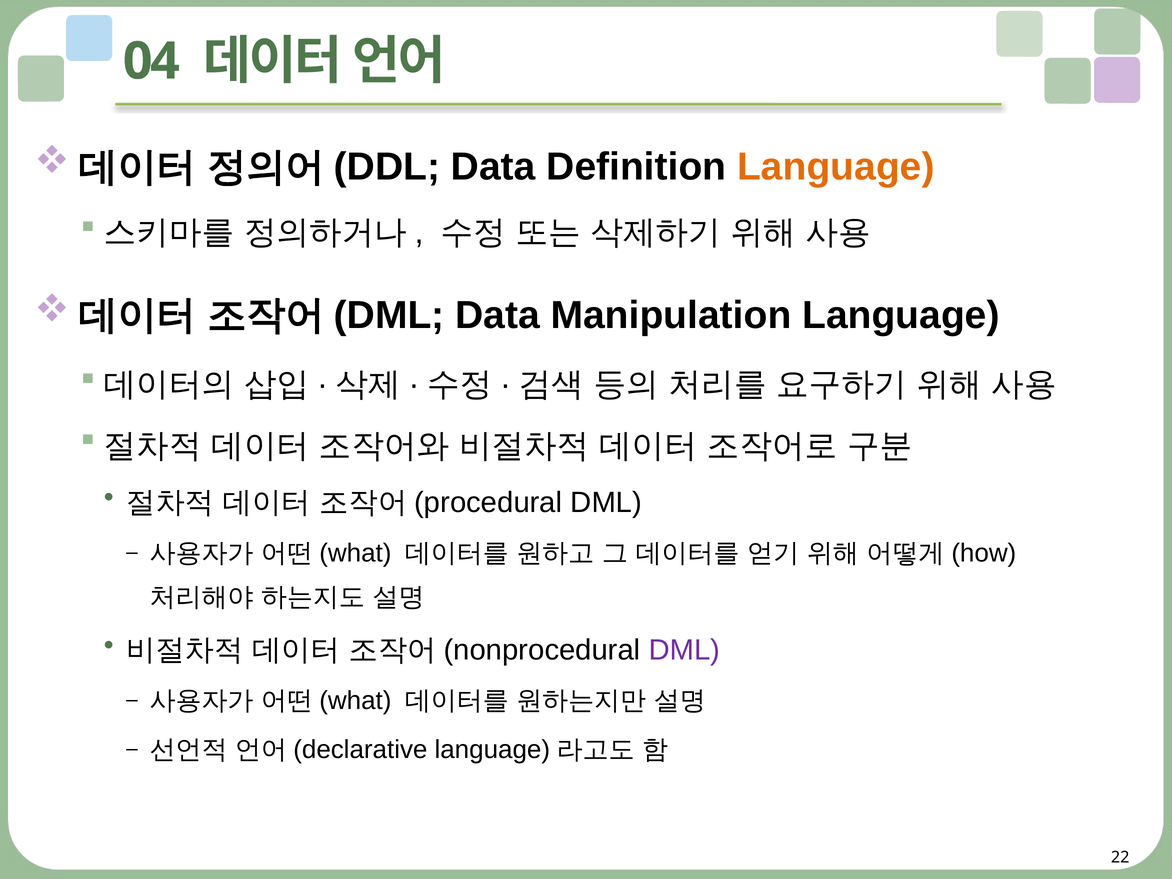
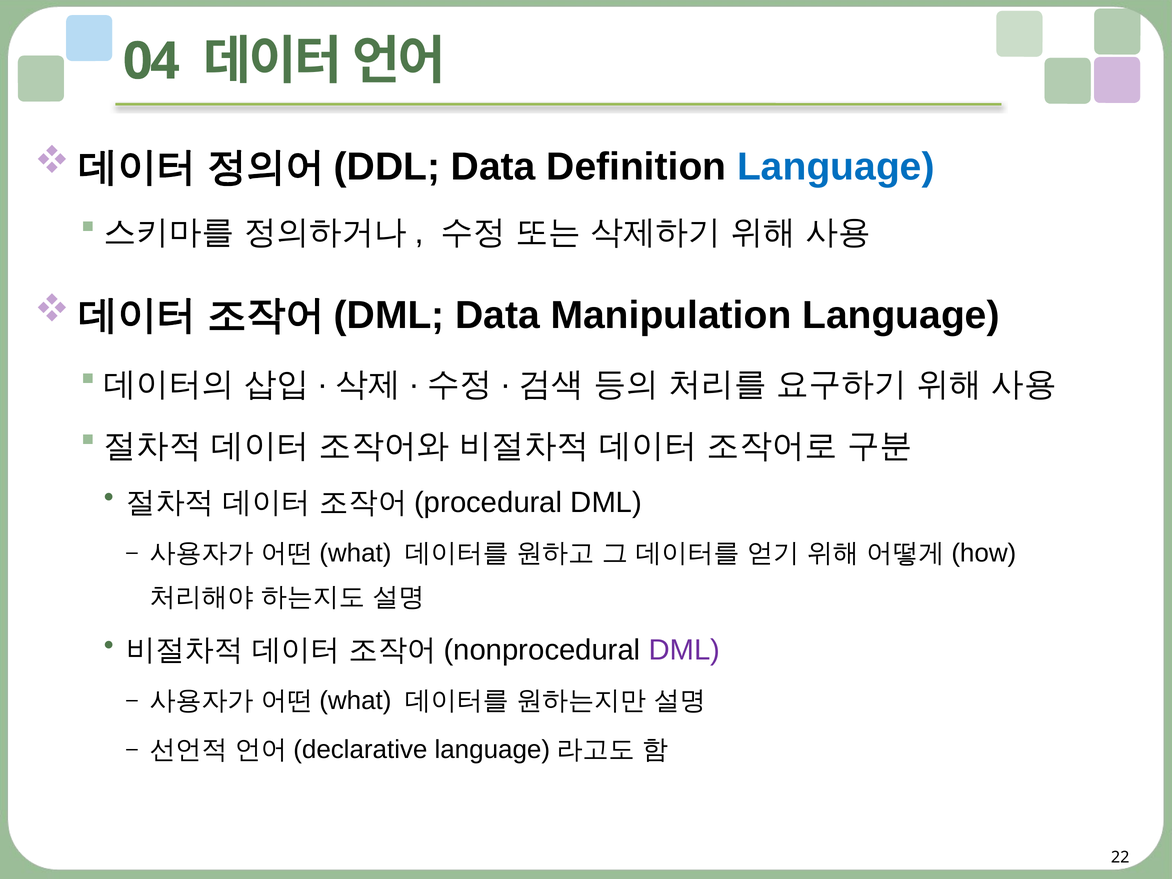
Language colour: orange -> blue (836, 167)
